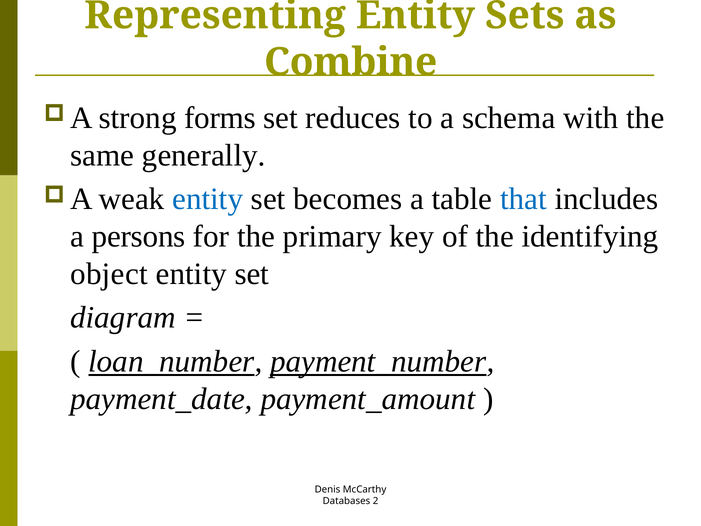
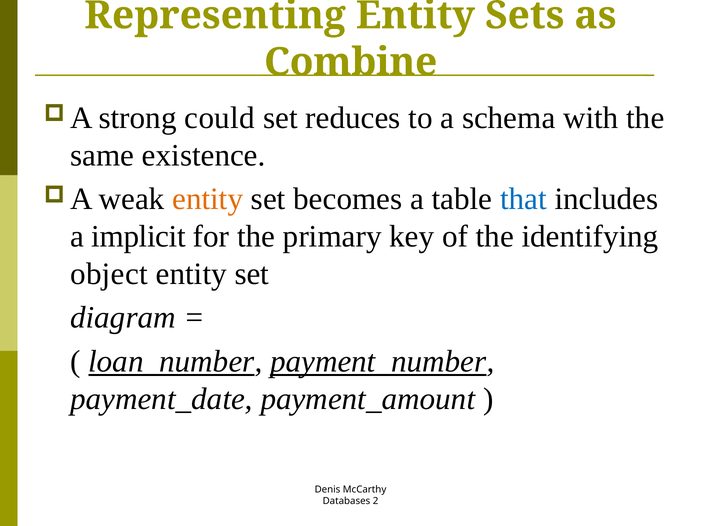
forms: forms -> could (220, 118)
generally: generally -> existence (204, 155)
entity colour: blue -> orange (208, 199)
persons: persons -> implicit (139, 237)
